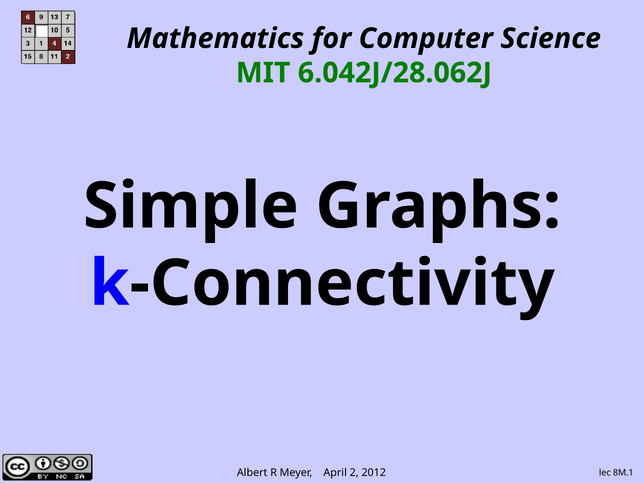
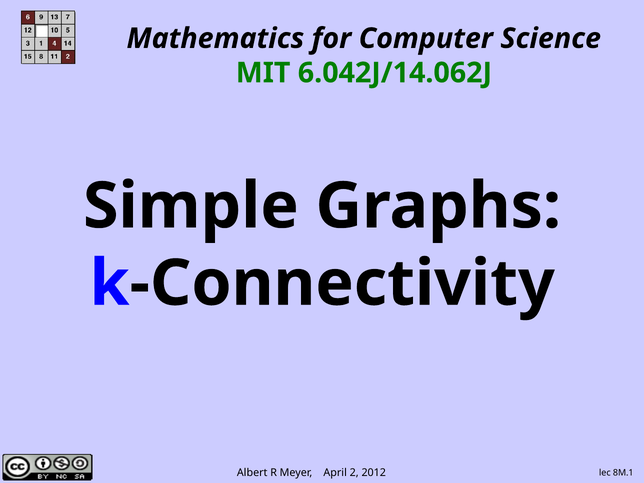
6.042J/28.062J: 6.042J/28.062J -> 6.042J/14.062J (395, 73)
